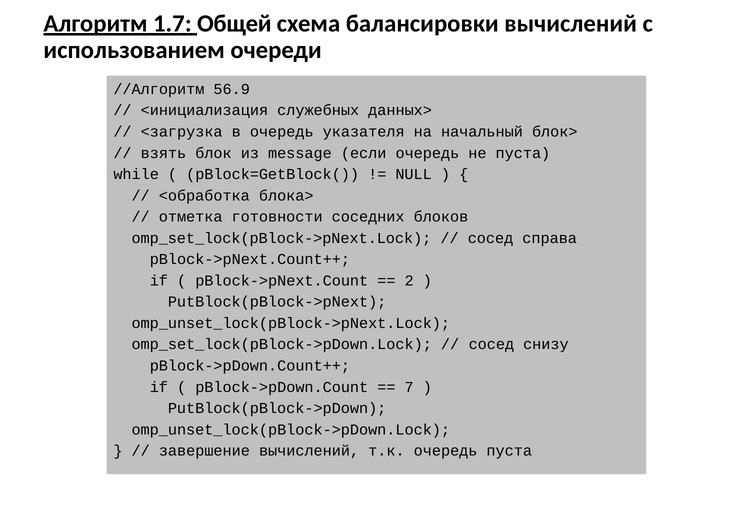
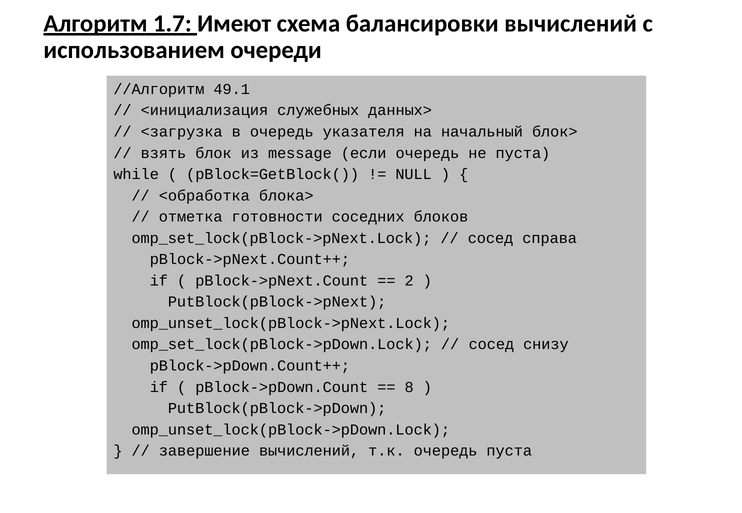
Общей: Общей -> Имеют (234, 24)
56.9: 56.9 -> 49.1 (232, 89)
7: 7 -> 8 (409, 388)
